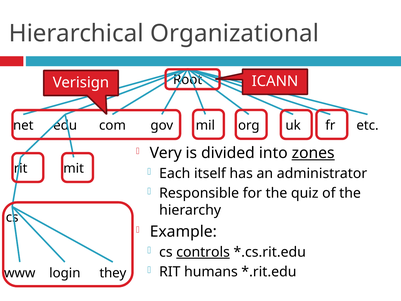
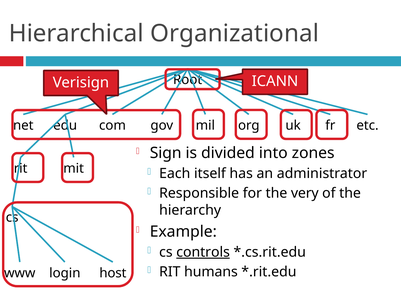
Very: Very -> Sign (166, 153)
zones underline: present -> none (313, 153)
quiz: quiz -> very (305, 193)
they: they -> host (113, 273)
